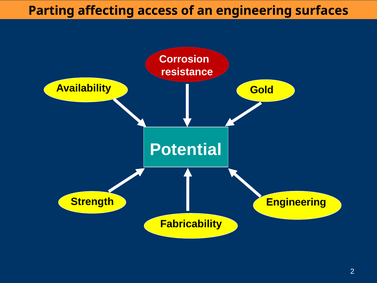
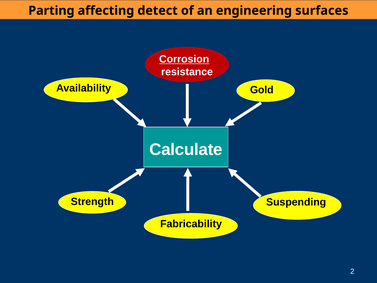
access: access -> detect (158, 11)
Corrosion underline: none -> present (184, 59)
Potential: Potential -> Calculate (186, 149)
Strength Engineering: Engineering -> Suspending (296, 202)
